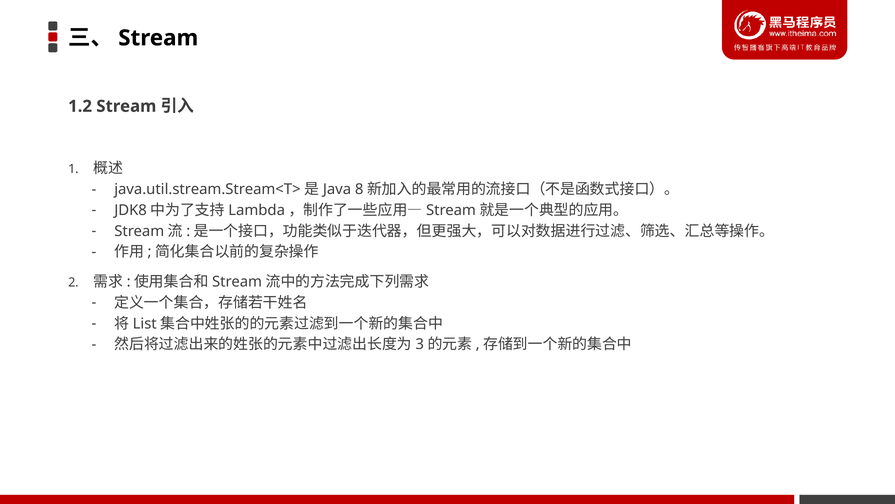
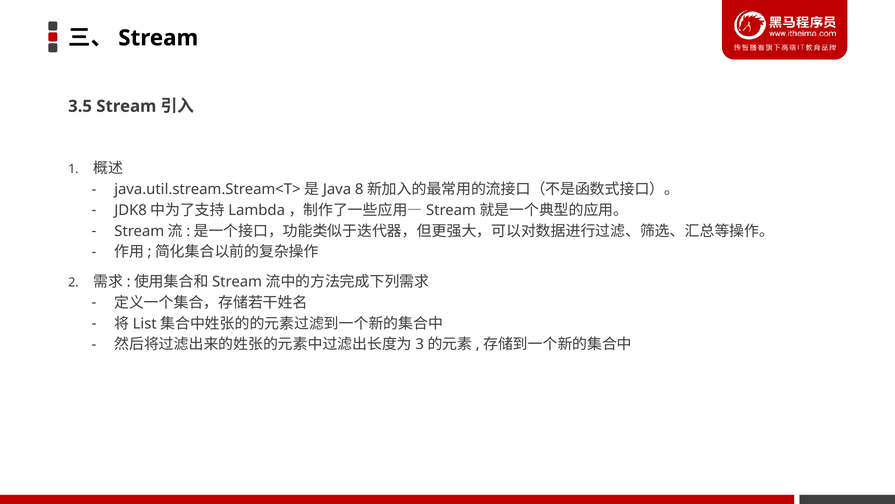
1.2: 1.2 -> 3.5 (80, 106)
